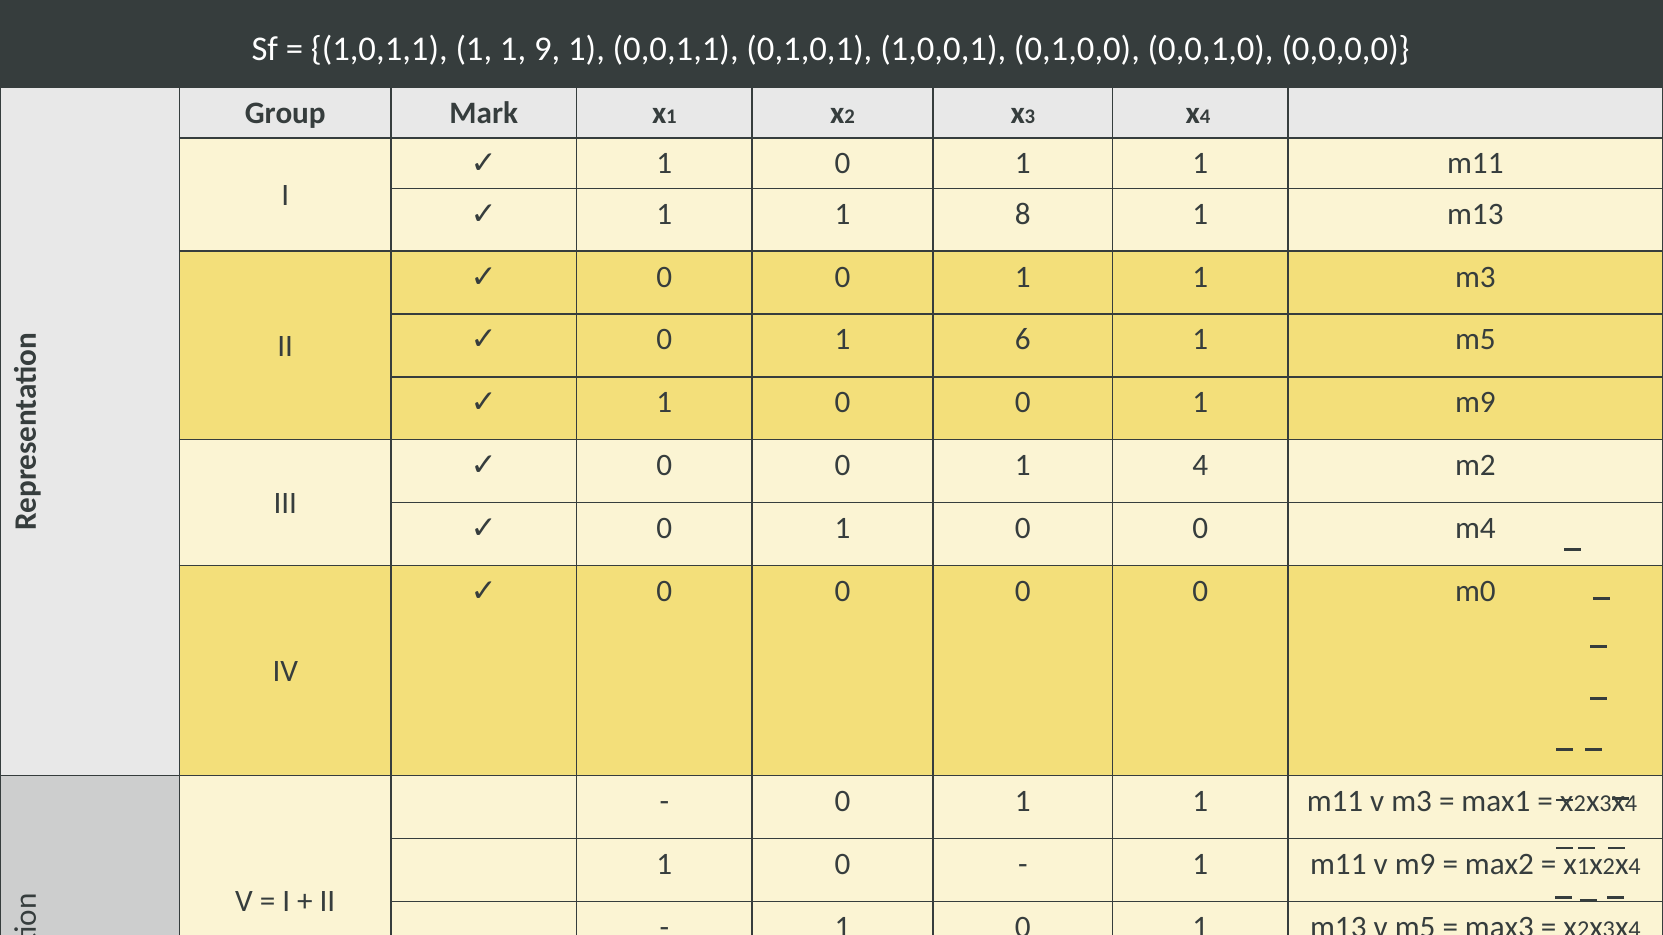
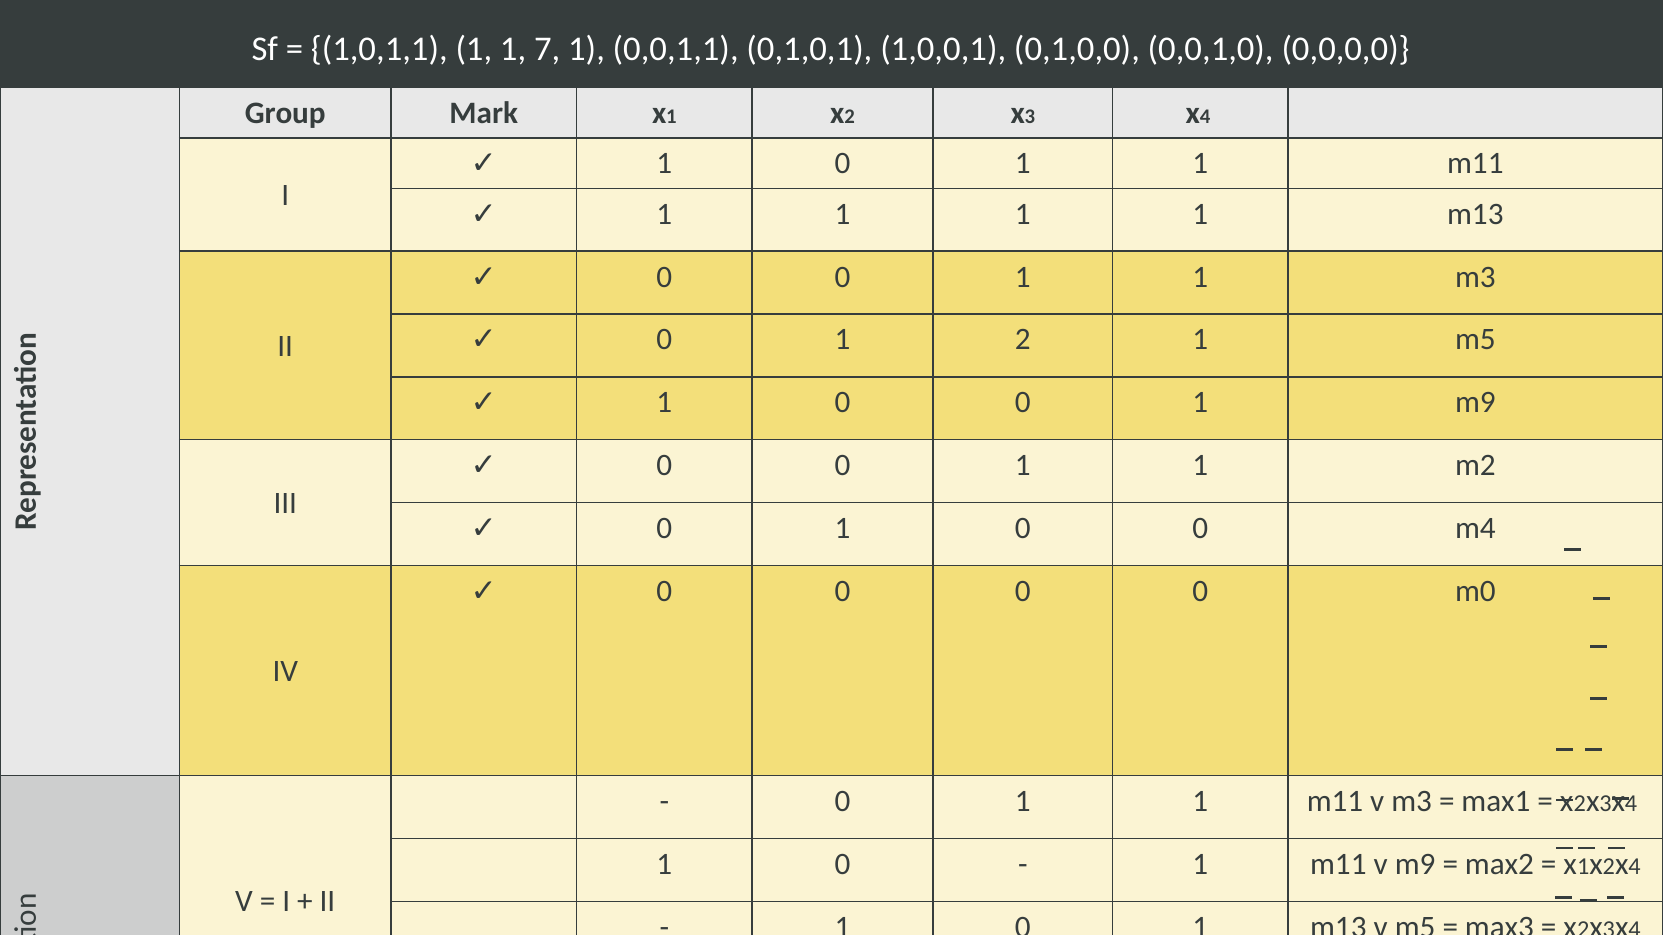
1 9: 9 -> 7 (547, 49)
8: 8 -> 1 (1023, 214)
1 6: 6 -> 2 (1023, 340)
4: 4 -> 1 (1200, 466)
